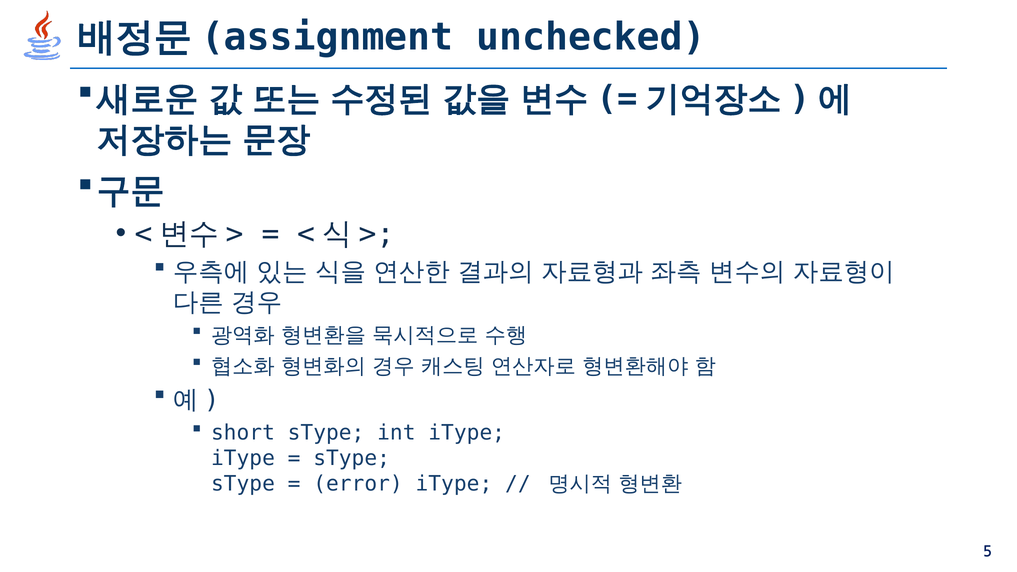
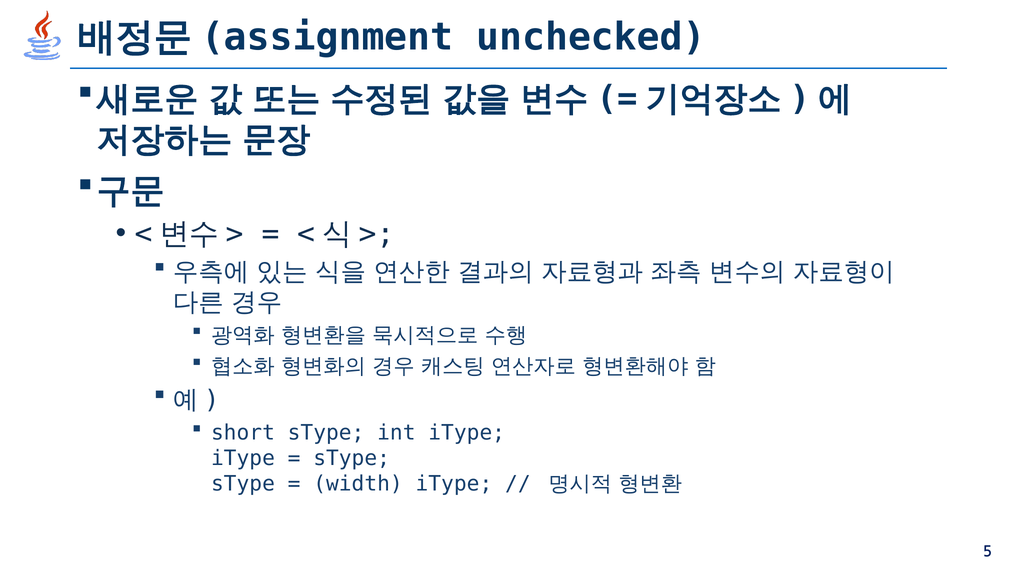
error: error -> width (358, 484)
